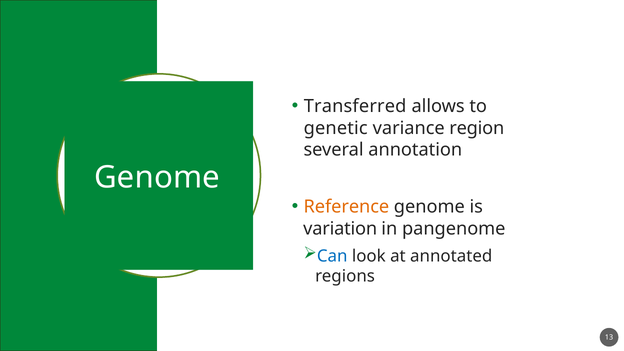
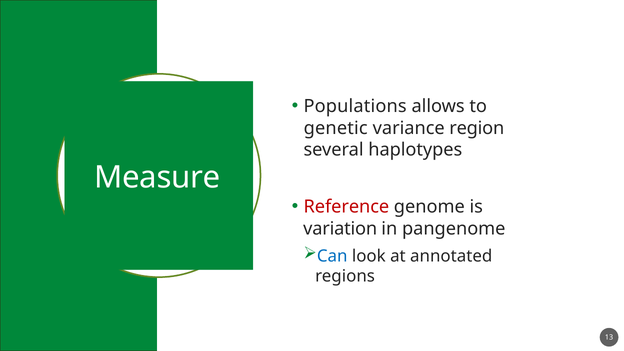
Transferred: Transferred -> Populations (355, 106)
annotation: annotation -> haplotypes (415, 150)
Genome: Genome -> Measure (157, 177)
Reference colour: orange -> red (346, 207)
